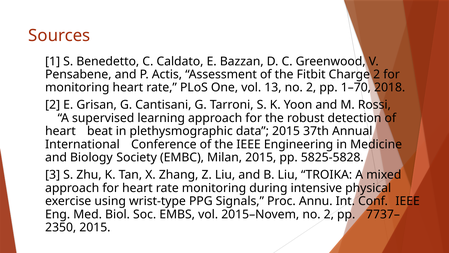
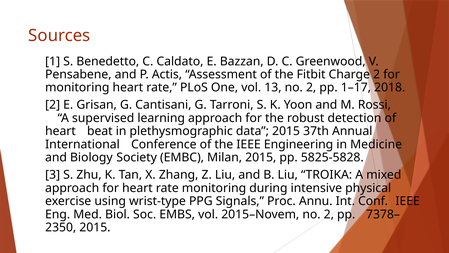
1–70: 1–70 -> 1–17 (356, 87)
7737–: 7737– -> 7378– (383, 214)
